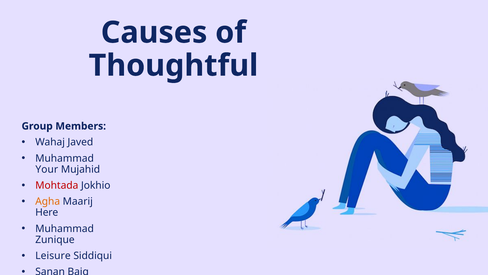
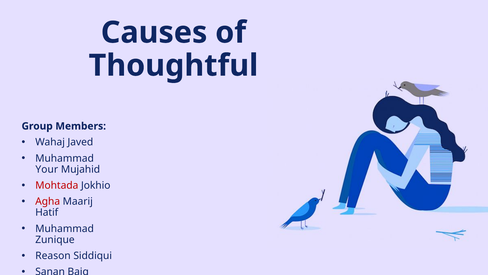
Agha colour: orange -> red (48, 201)
Here: Here -> Hatif (47, 212)
Leisure: Leisure -> Reason (53, 255)
